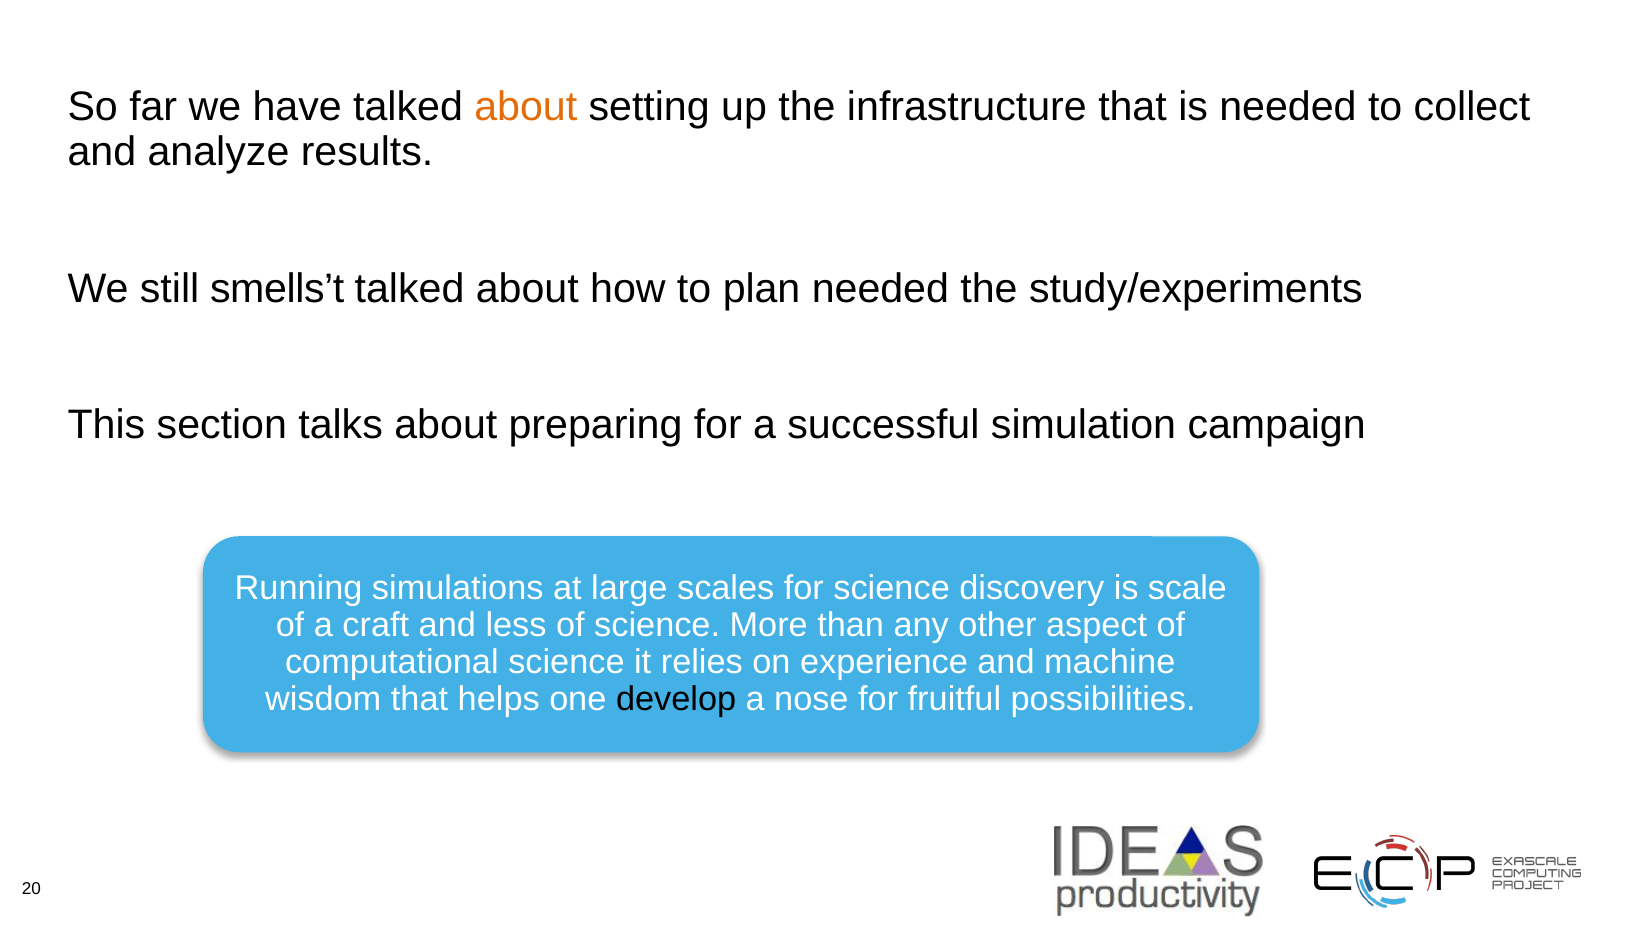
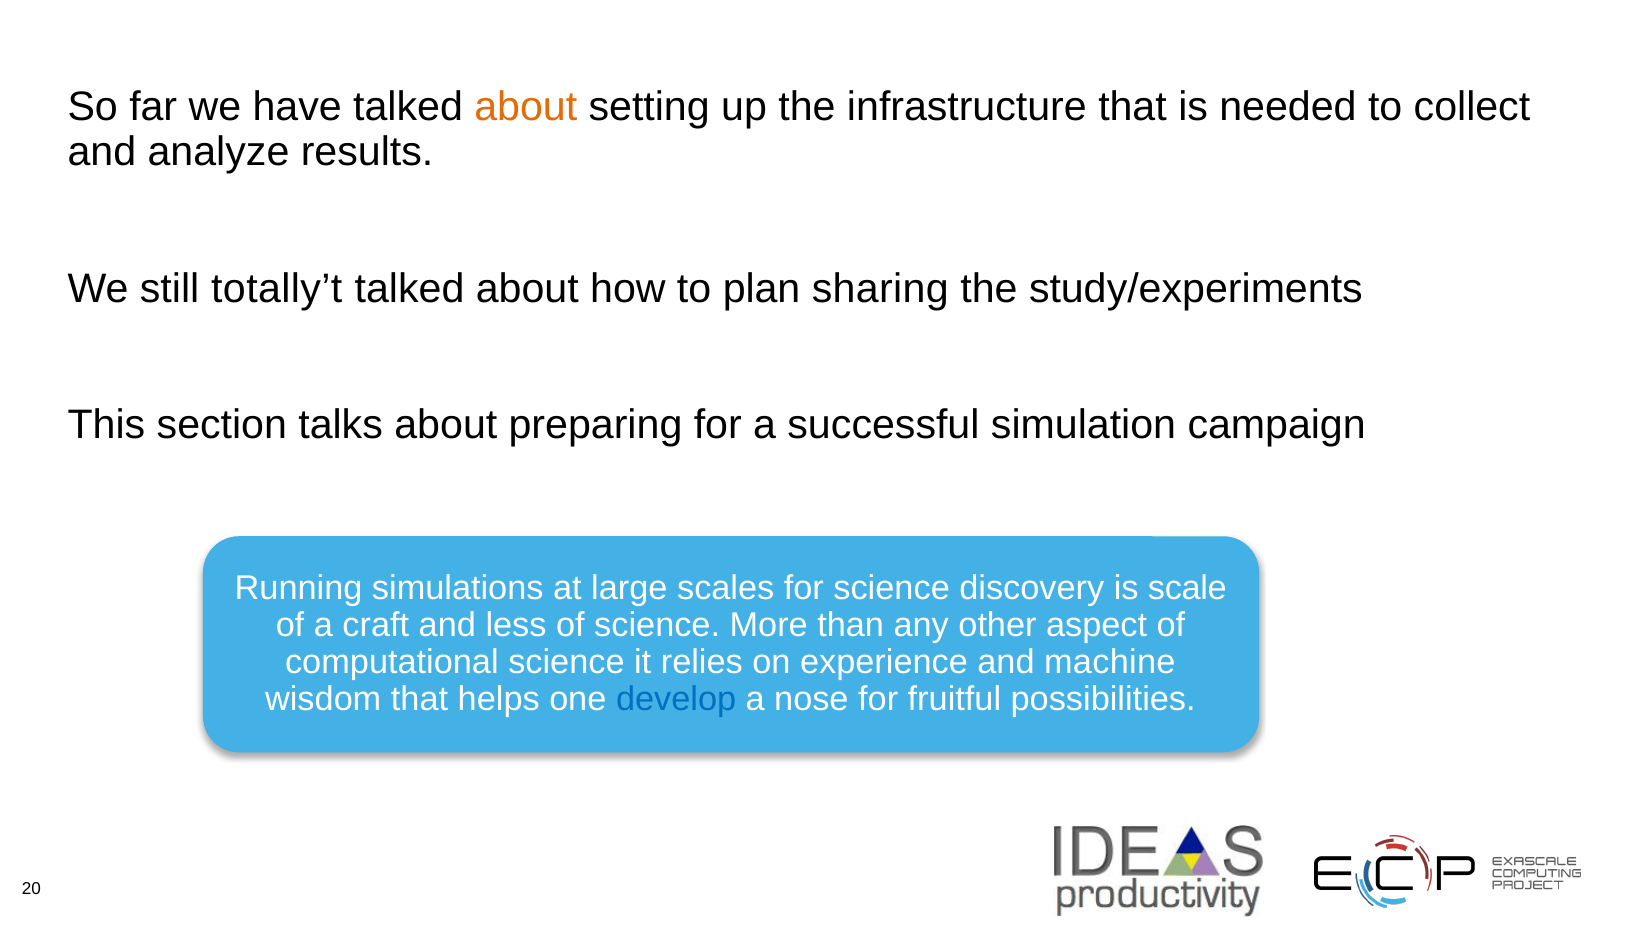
smells’t: smells’t -> totally’t (277, 288)
plan needed: needed -> sharing (880, 288)
develop colour: black -> blue (676, 699)
